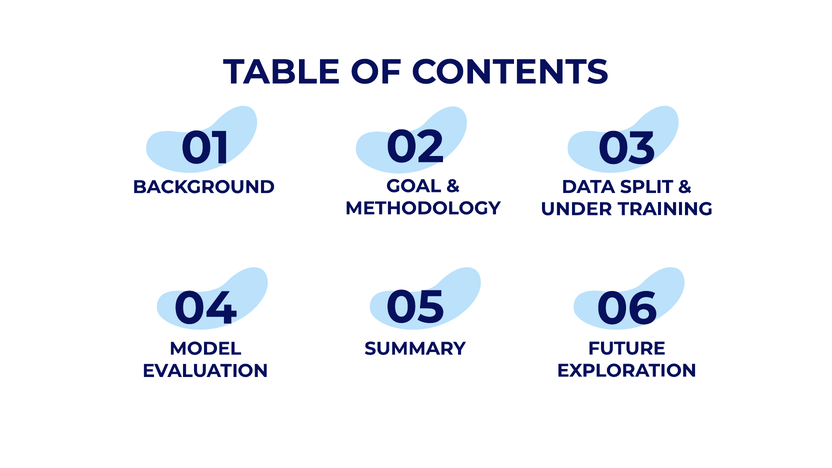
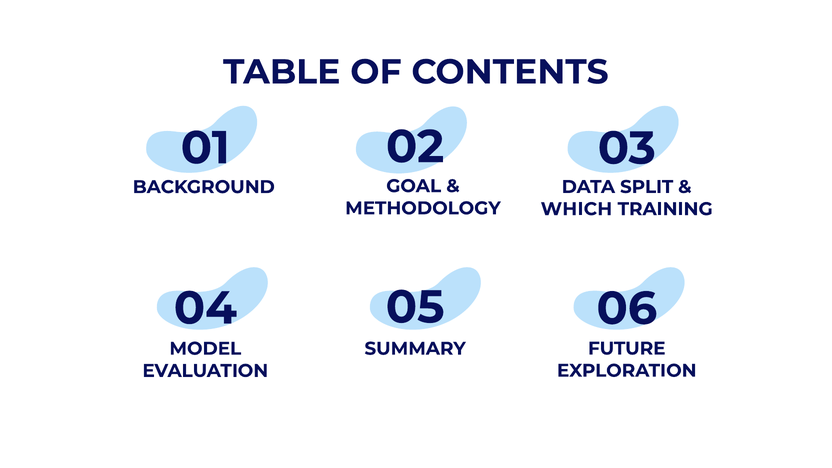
UNDER: UNDER -> WHICH (576, 209)
